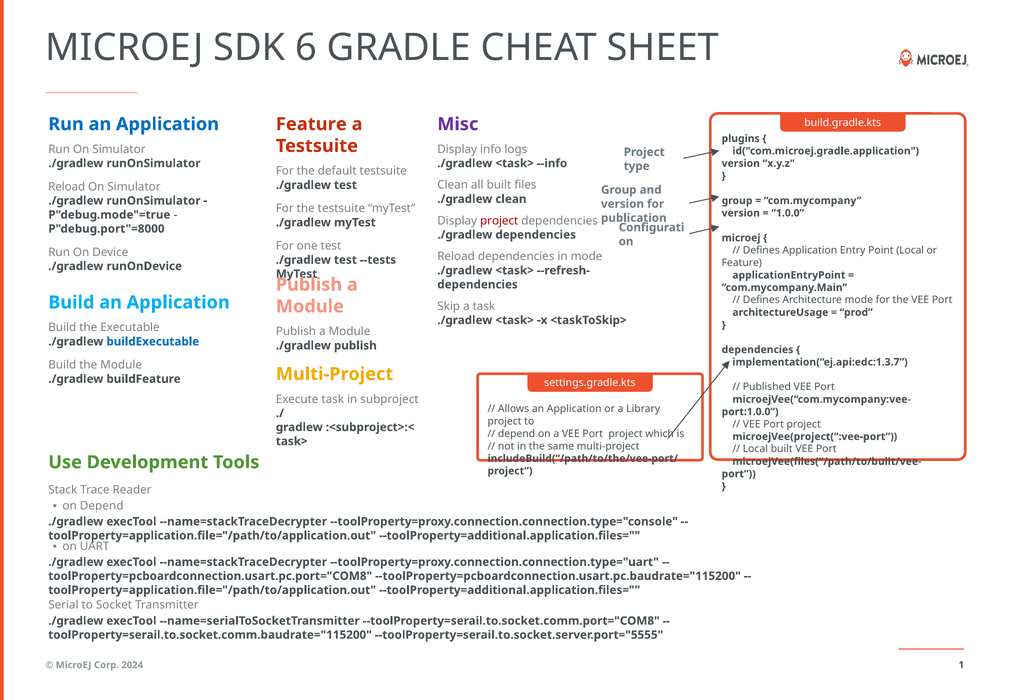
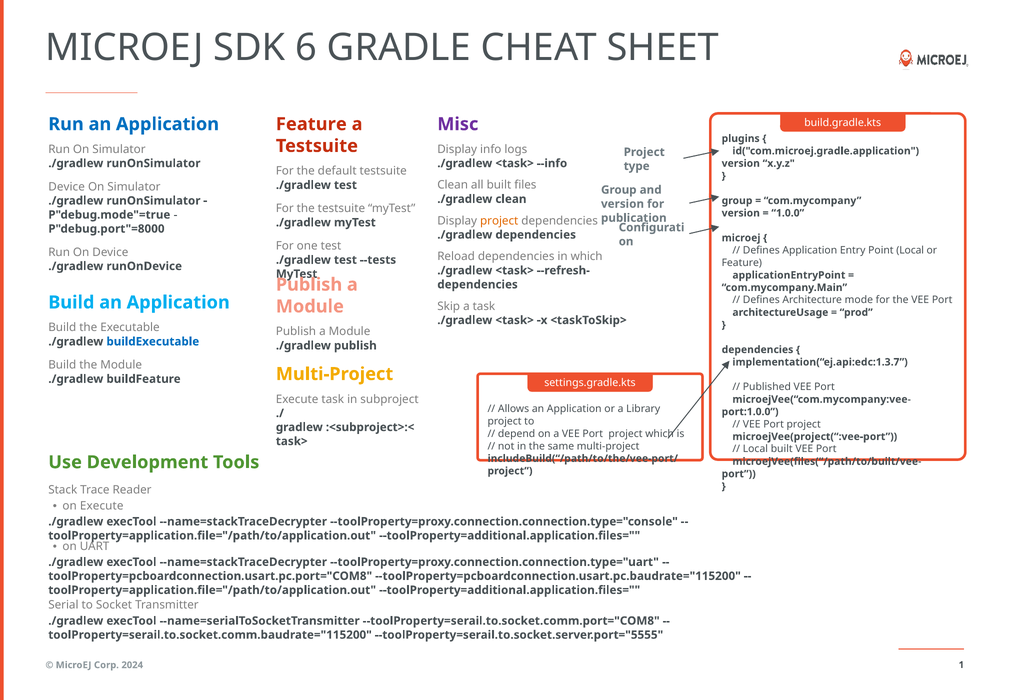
Reload: Reload -> Device (67, 187)
project colour: red -> orange (499, 221)
in mode: mode -> which (587, 256)
on Depend: Depend -> Execute (102, 506)
